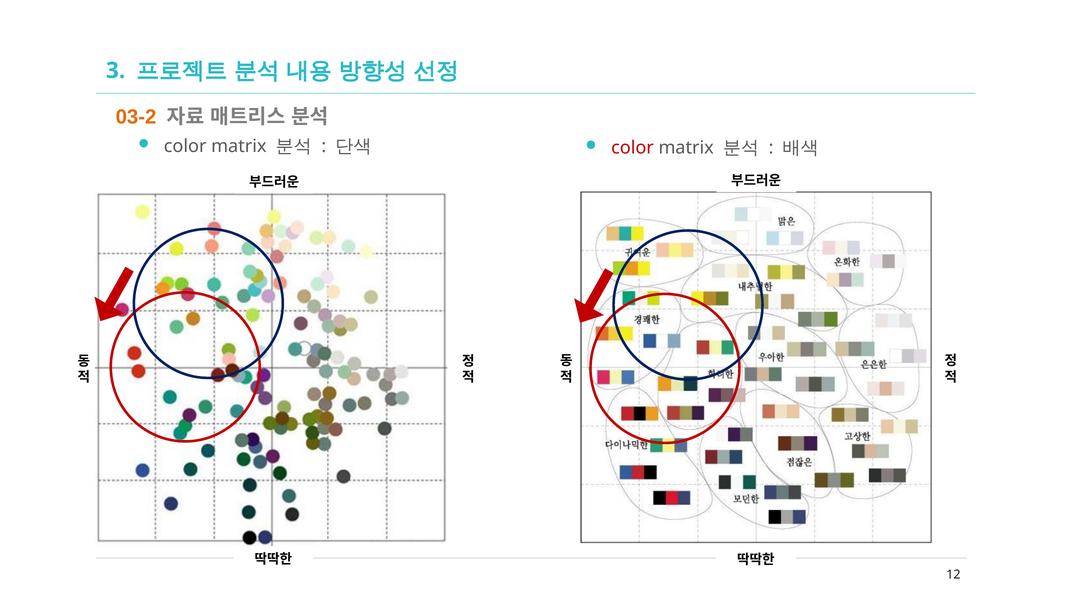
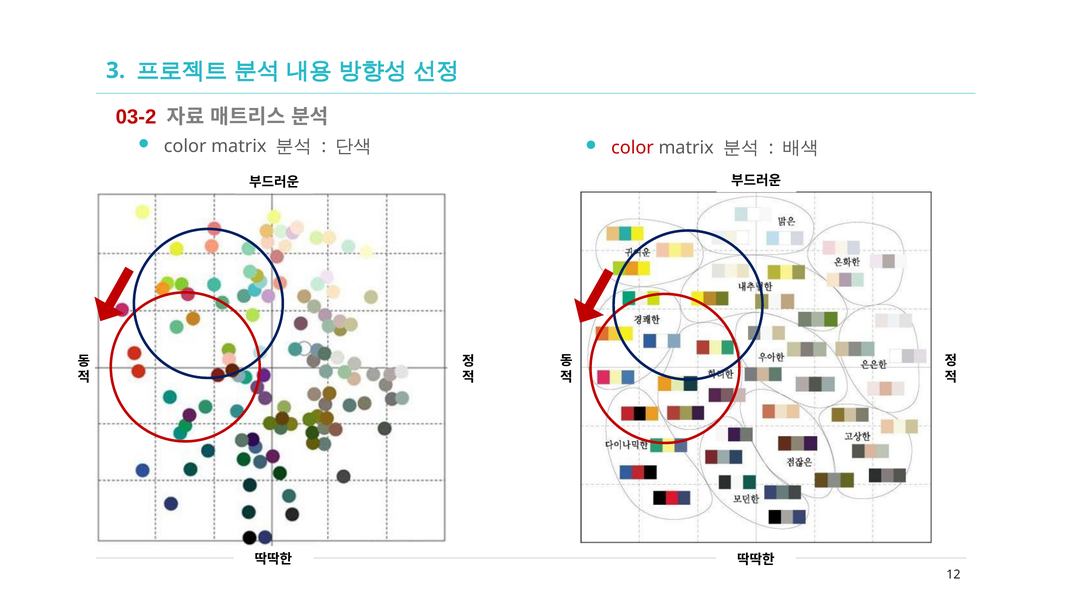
03-2 colour: orange -> red (136, 117)
